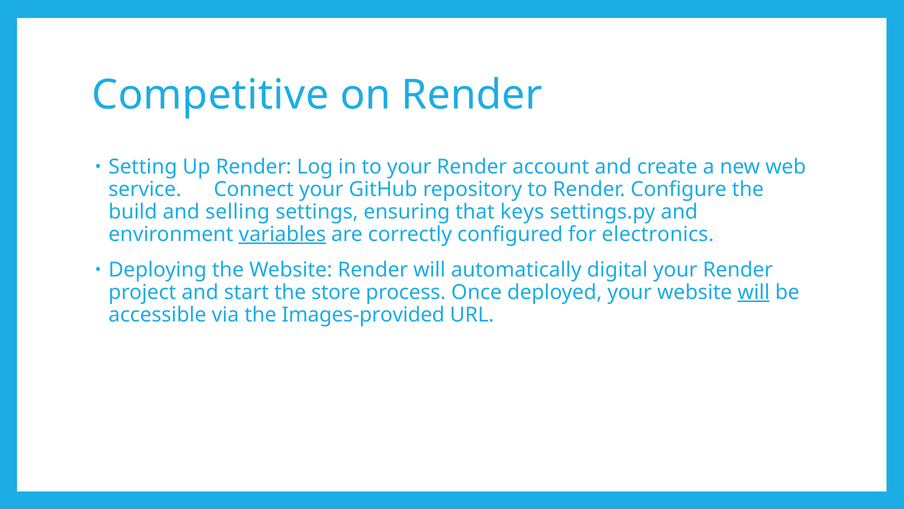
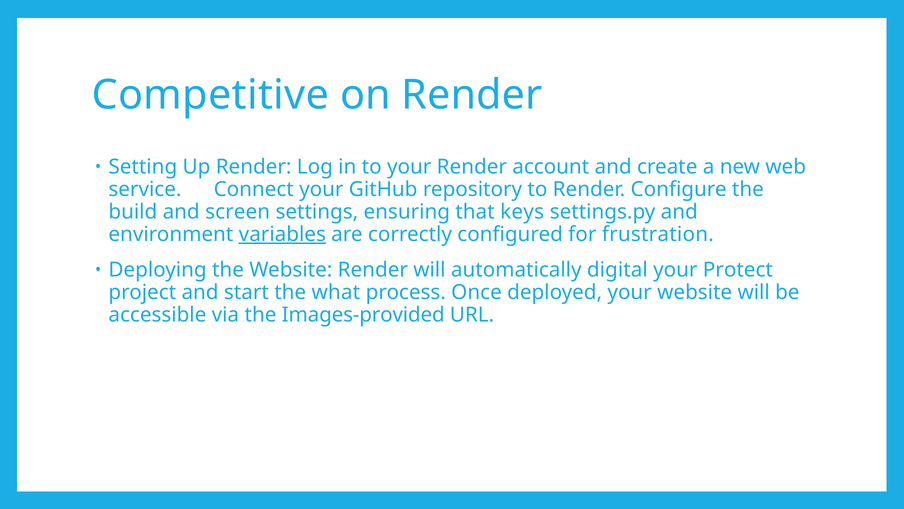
selling: selling -> screen (238, 212)
electronics: electronics -> frustration (658, 234)
Render: Render -> Protect (738, 270)
store: store -> what (336, 292)
will underline: present -> none (754, 292)
